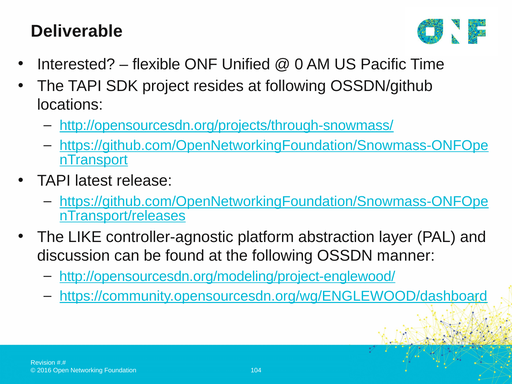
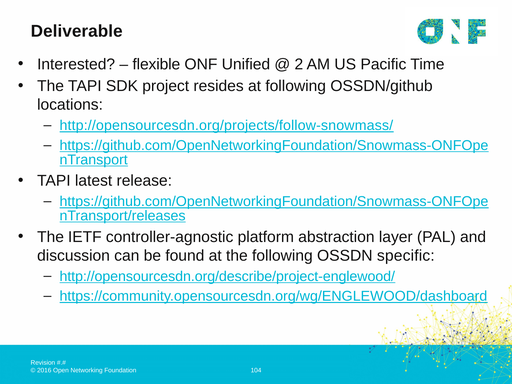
0: 0 -> 2 (299, 64)
http://opensourcesdn.org/projects/through-snowmass/: http://opensourcesdn.org/projects/through-snowmass/ -> http://opensourcesdn.org/projects/follow-snowmass/ (226, 126)
LIKE: LIKE -> IETF (85, 237)
manner: manner -> specific (406, 256)
http://opensourcesdn.org/modeling/project-englewood/: http://opensourcesdn.org/modeling/project-englewood/ -> http://opensourcesdn.org/describe/project-englewood/ (227, 276)
